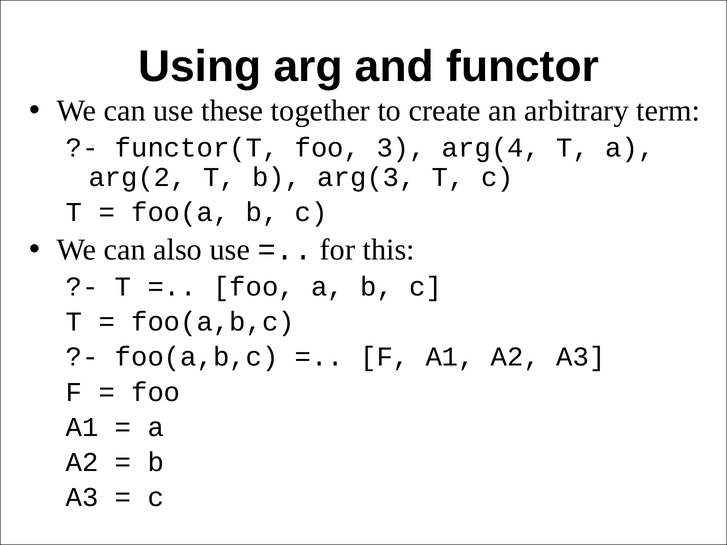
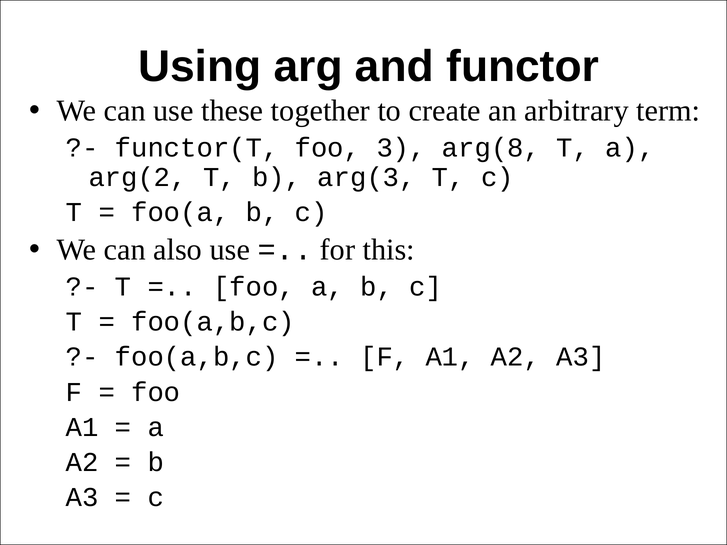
arg(4: arg(4 -> arg(8 (491, 148)
